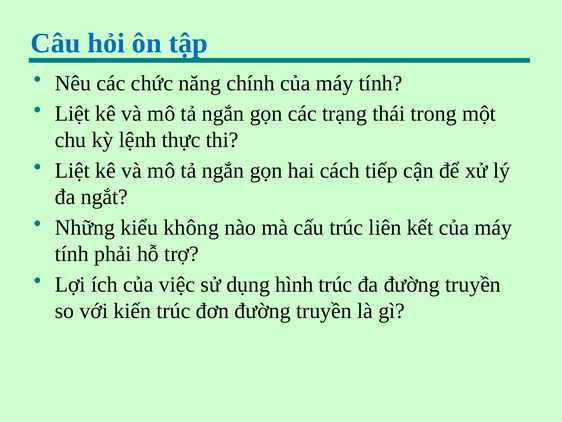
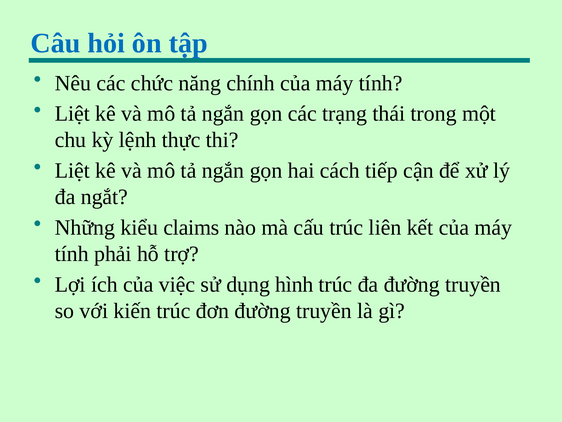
không: không -> claims (191, 227)
